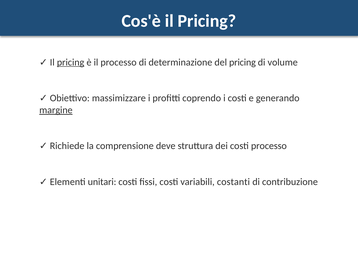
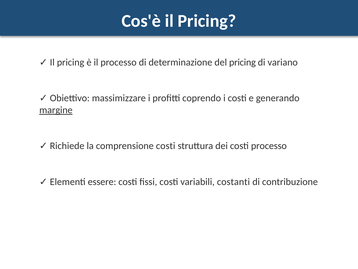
pricing underline: present -> none (71, 62)
volume: volume -> variano (283, 62)
comprensione deve: deve -> costi (166, 146)
unitari: unitari -> essere (102, 181)
